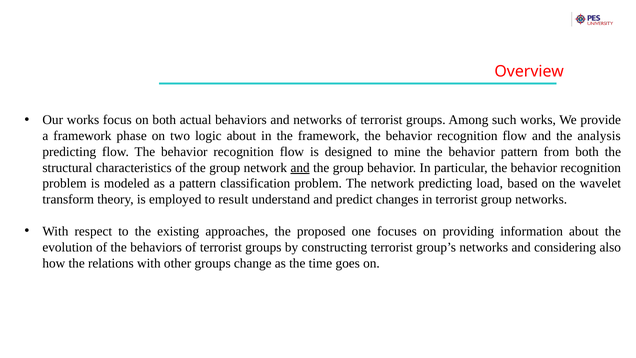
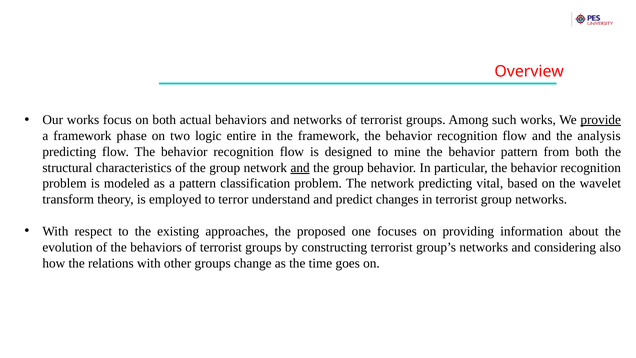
provide underline: none -> present (601, 120)
logic about: about -> entire (241, 136)
load: load -> vital (490, 183)
result: result -> terror (233, 199)
